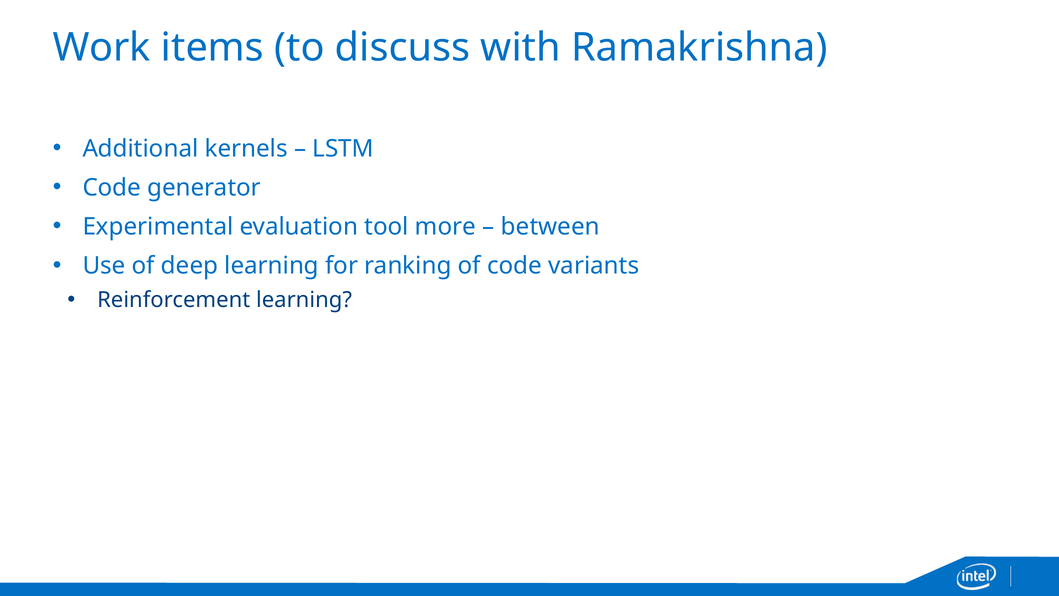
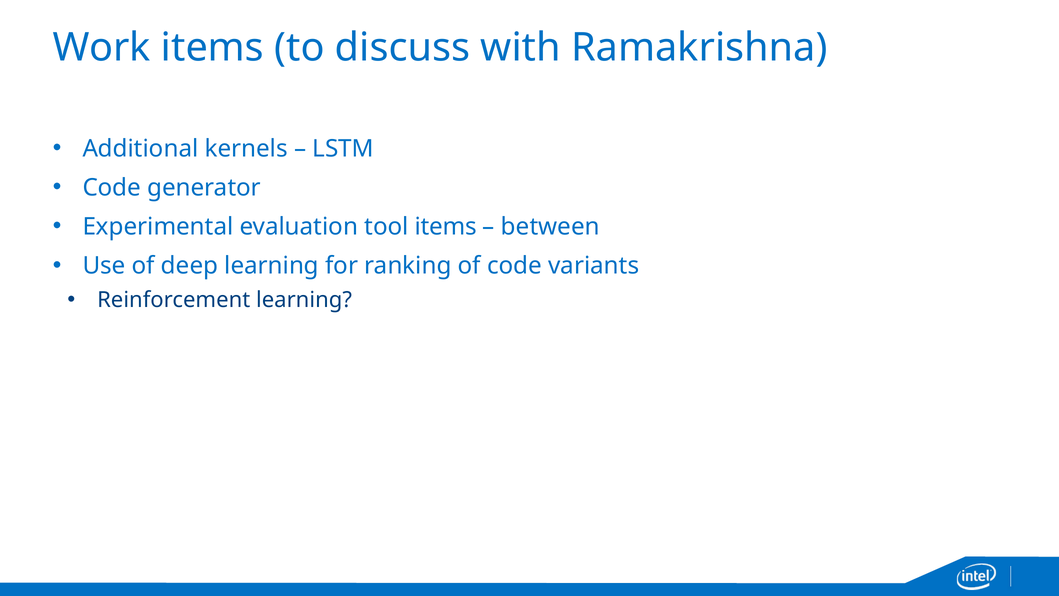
tool more: more -> items (446, 227)
